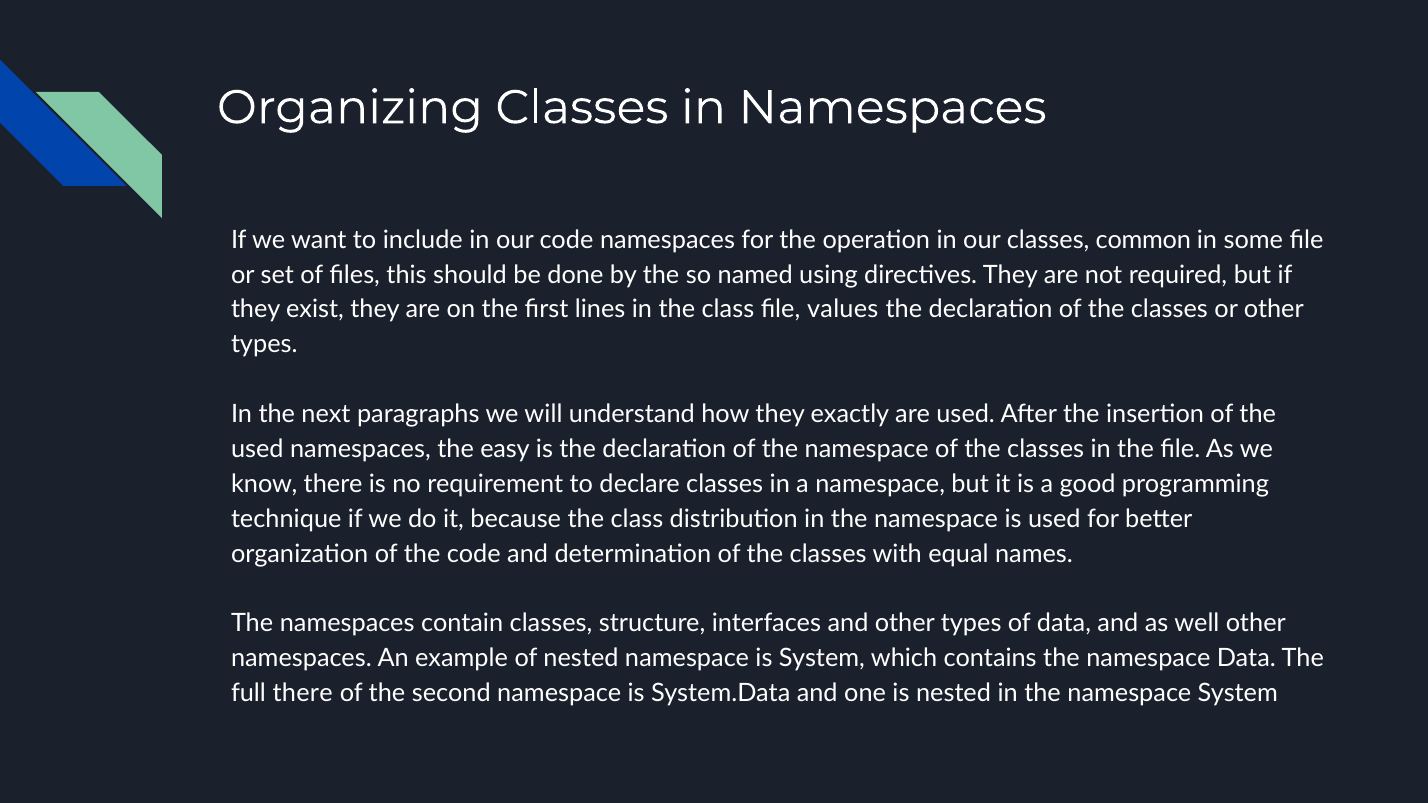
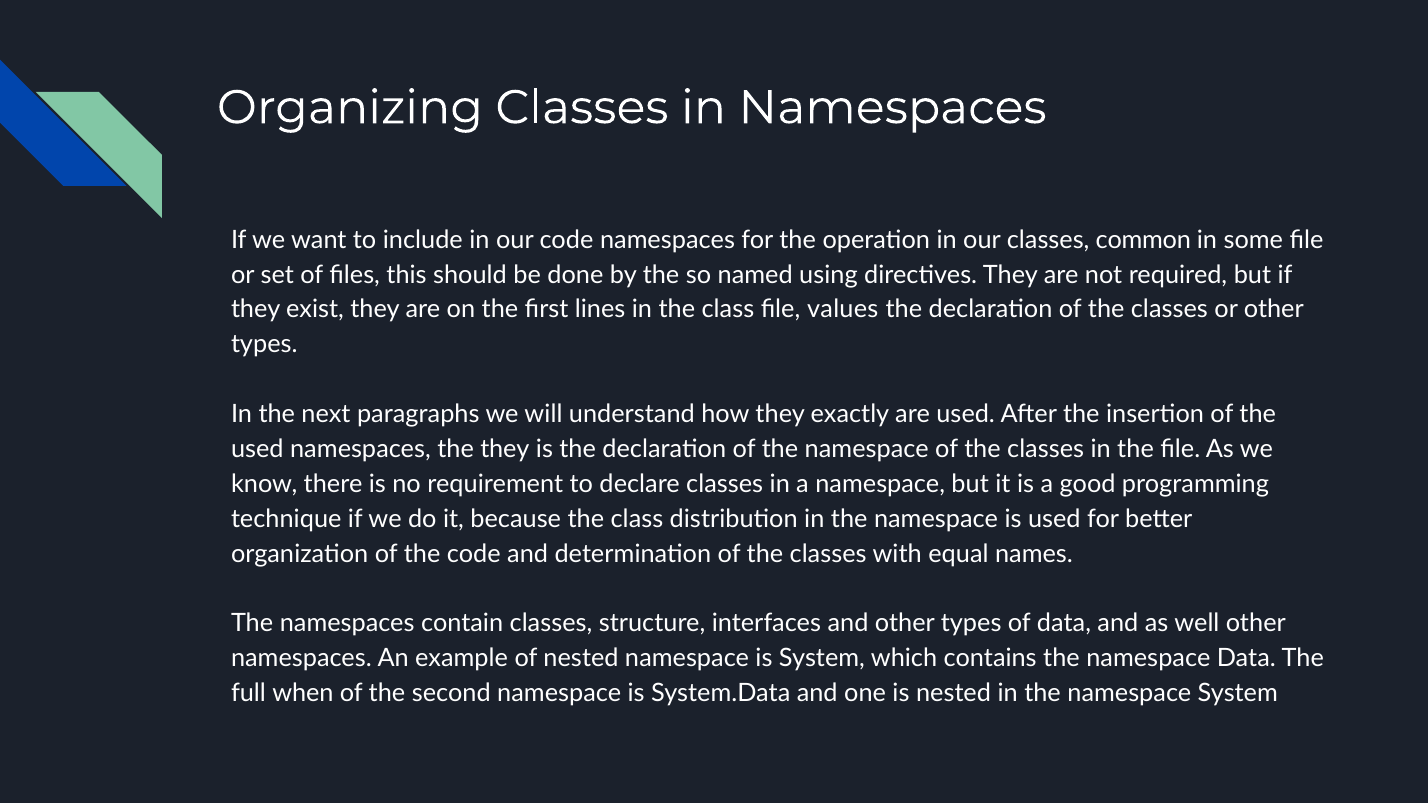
the easy: easy -> they (505, 449)
full there: there -> when (303, 693)
